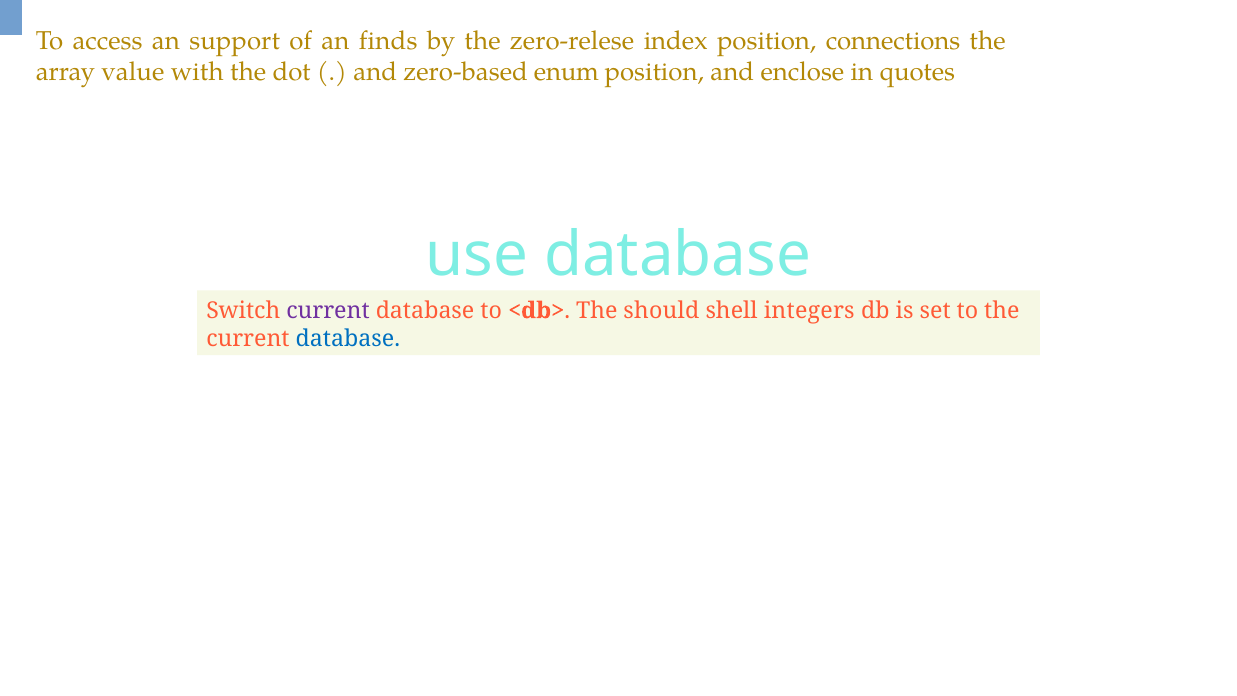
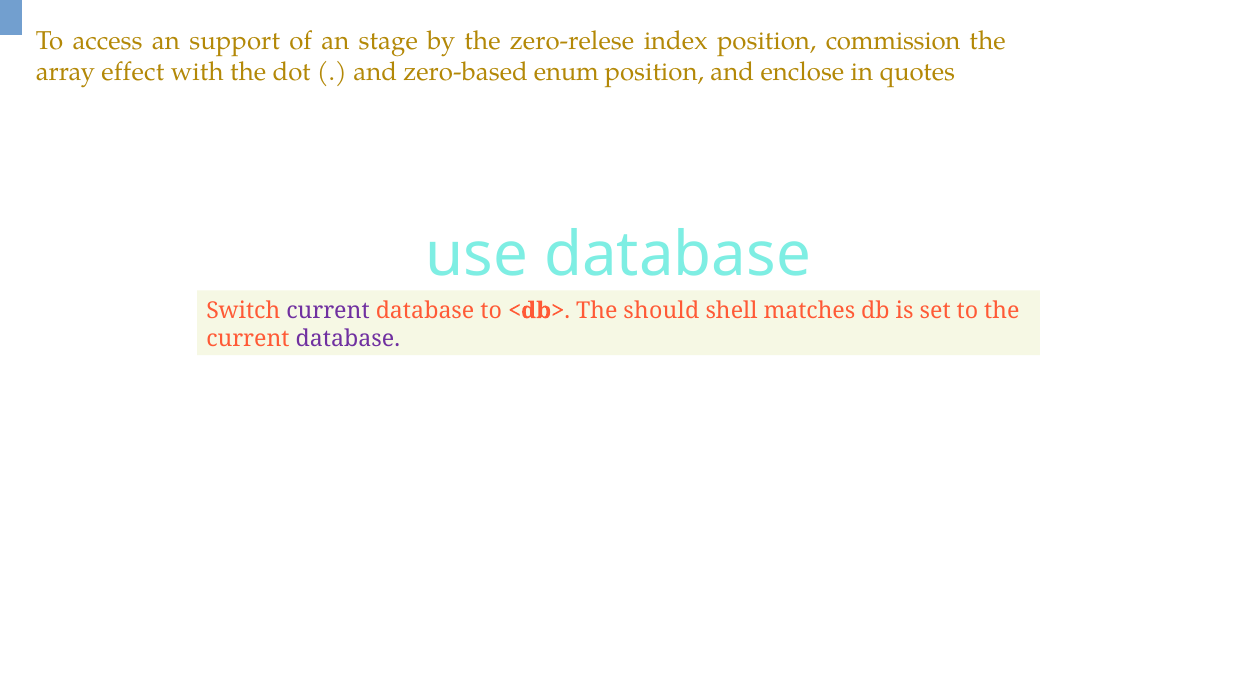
finds: finds -> stage (388, 41)
connections: connections -> commission (893, 41)
value: value -> effect (133, 72)
integers: integers -> matches (809, 310)
database colour: blue -> purple (348, 338)
